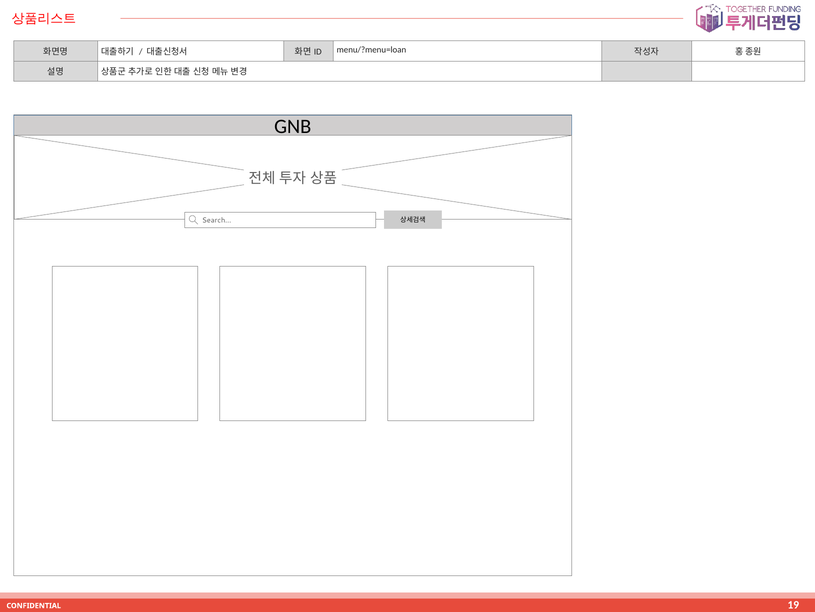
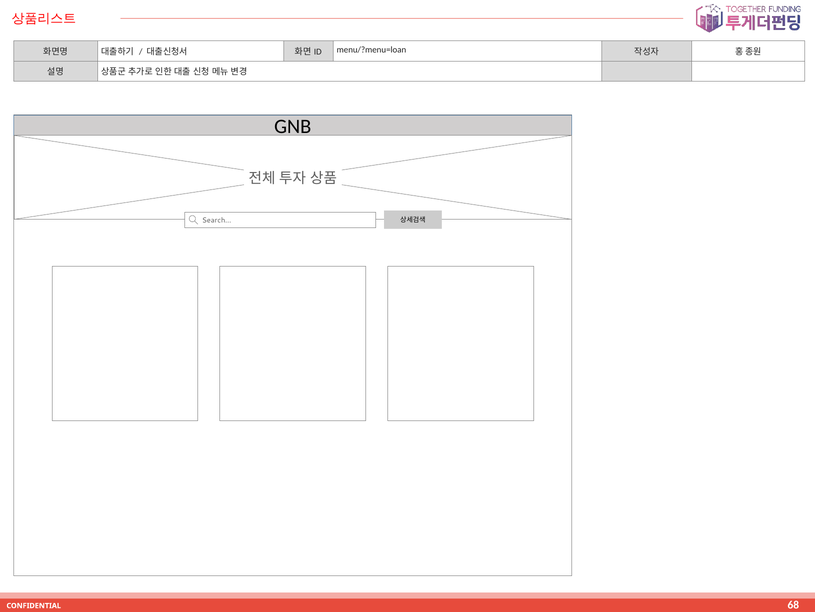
19: 19 -> 68 (793, 604)
